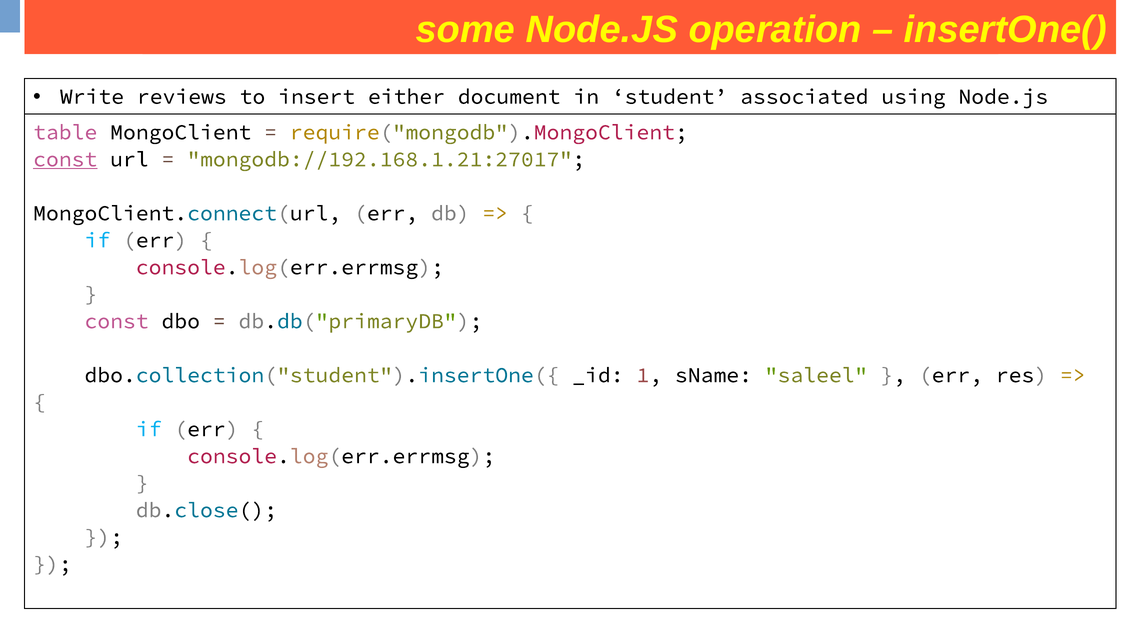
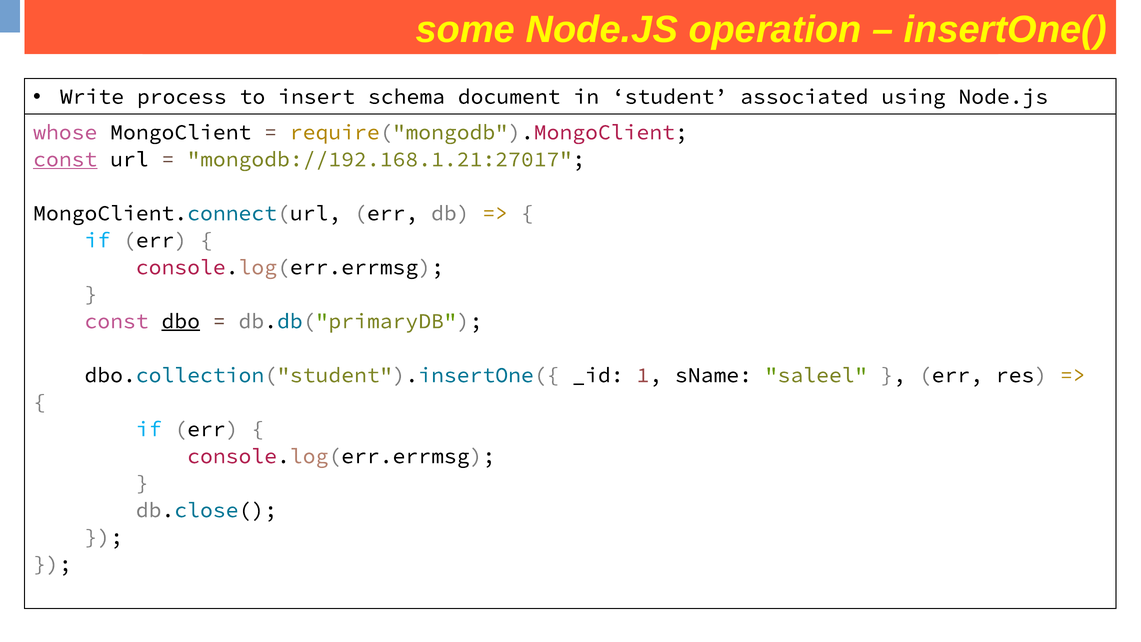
reviews: reviews -> process (182, 97)
either: either -> schema (406, 97)
table: table -> whose (65, 132)
dbo underline: none -> present (181, 321)
